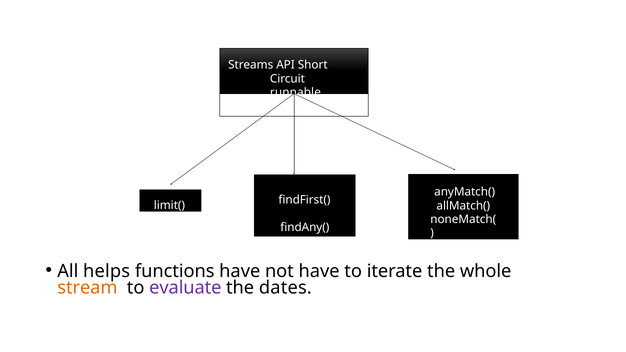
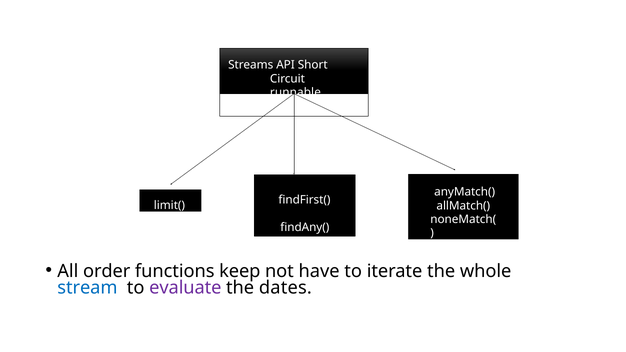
helps: helps -> order (107, 271)
functions have: have -> keep (240, 271)
stream colour: orange -> blue (87, 288)
